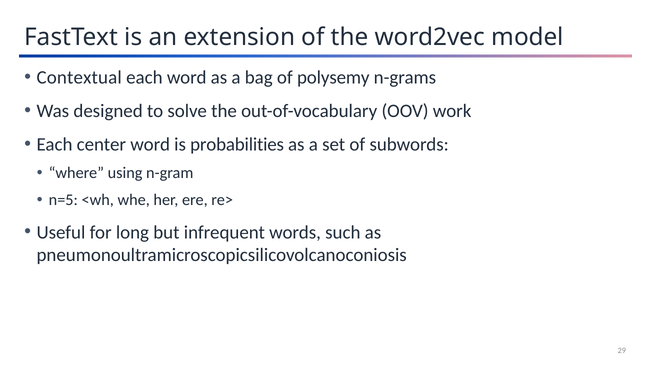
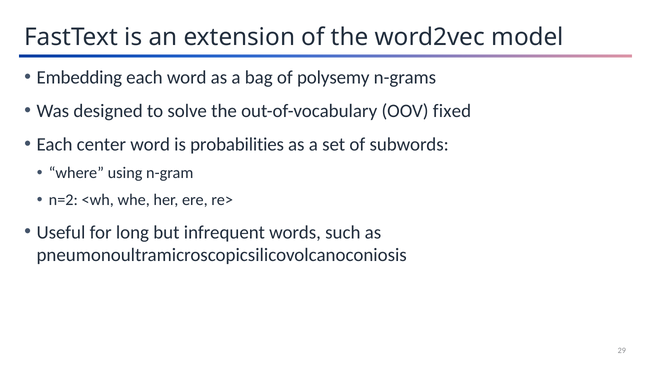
Contextual: Contextual -> Embedding (79, 77)
work: work -> fixed (452, 111)
n=5: n=5 -> n=2 (63, 200)
